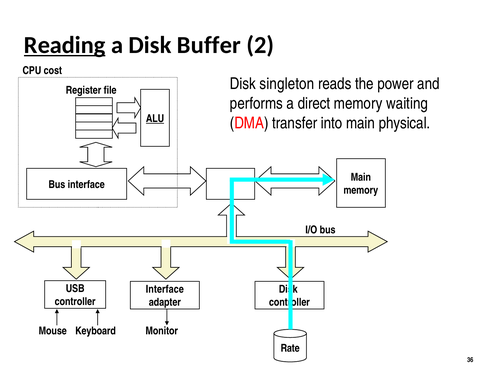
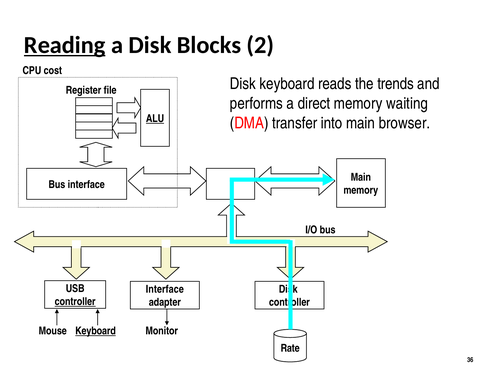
Buffer: Buffer -> Blocks (209, 45)
Disk singleton: singleton -> keyboard (287, 84)
power: power -> trends (396, 84)
physical: physical -> browser (404, 123)
controller underline: none -> present (75, 302)
Keyboard underline: none -> present (96, 332)
